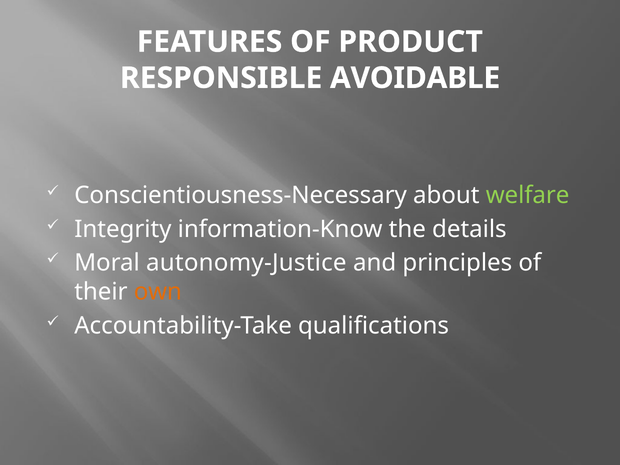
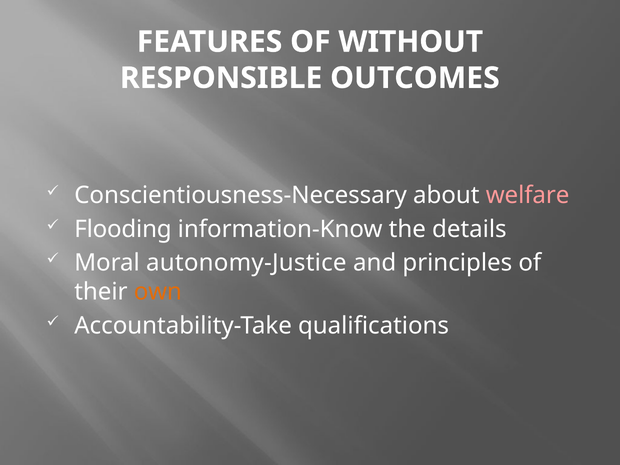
PRODUCT: PRODUCT -> WITHOUT (411, 42)
AVOIDABLE: AVOIDABLE -> OUTCOMES (415, 78)
welfare colour: light green -> pink (528, 195)
Integrity: Integrity -> Flooding (123, 229)
